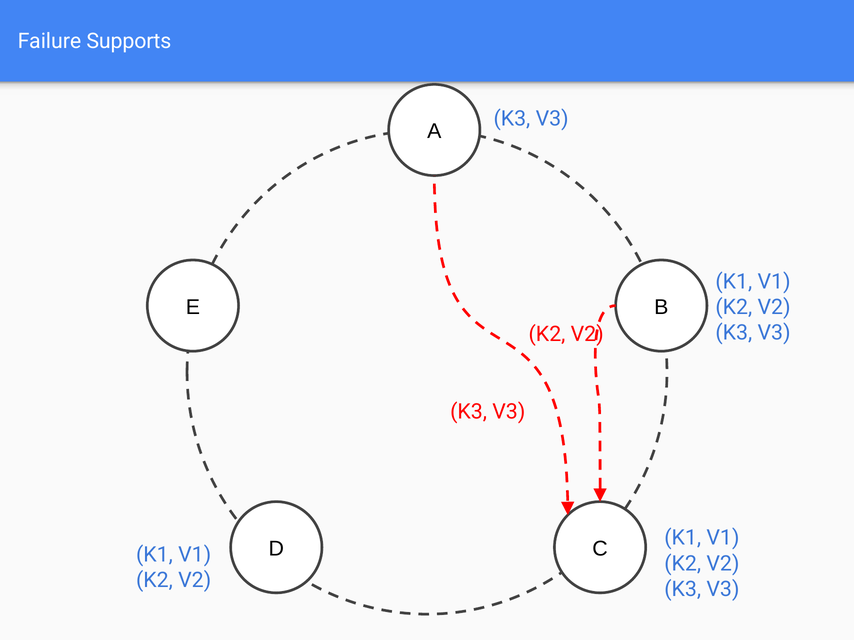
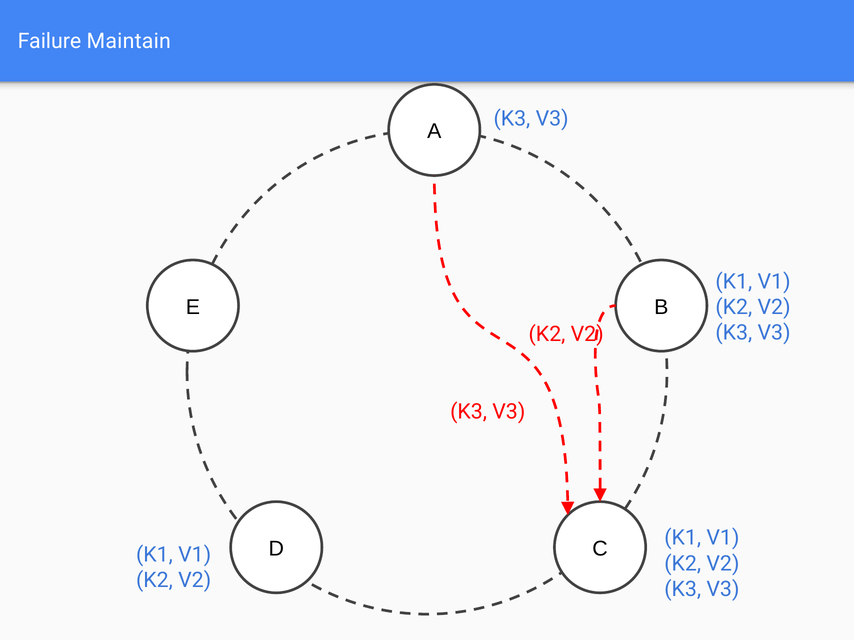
Supports: Supports -> Maintain (129, 41)
